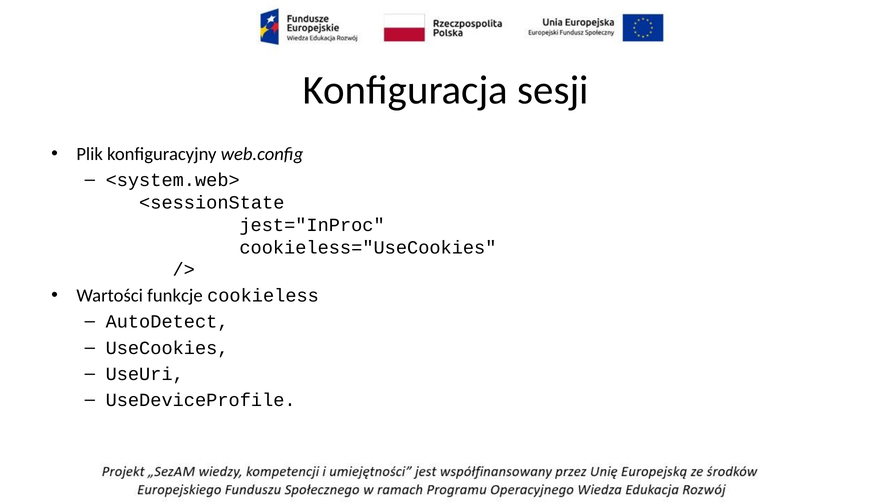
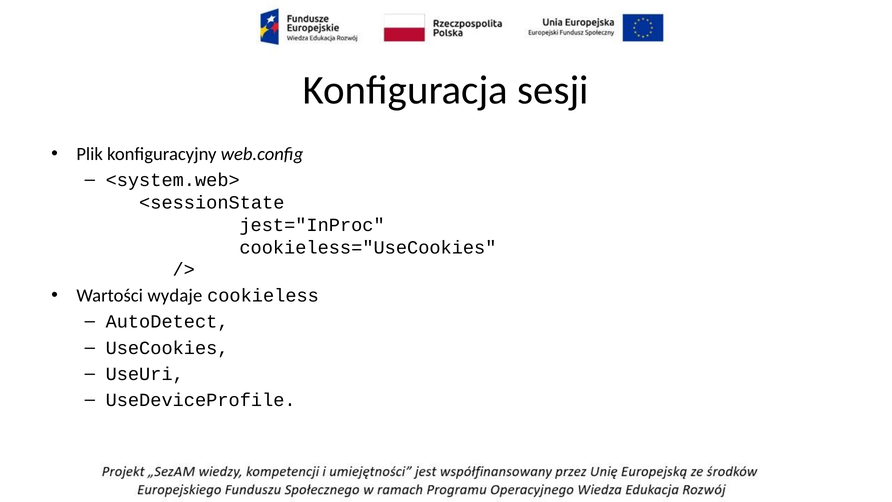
funkcje: funkcje -> wydaje (175, 296)
